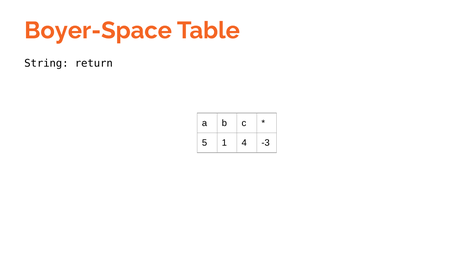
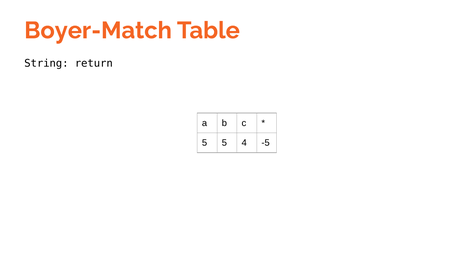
Boyer-Space: Boyer-Space -> Boyer-Match (98, 30)
5 1: 1 -> 5 (224, 143)
-3: -3 -> -5 (266, 143)
